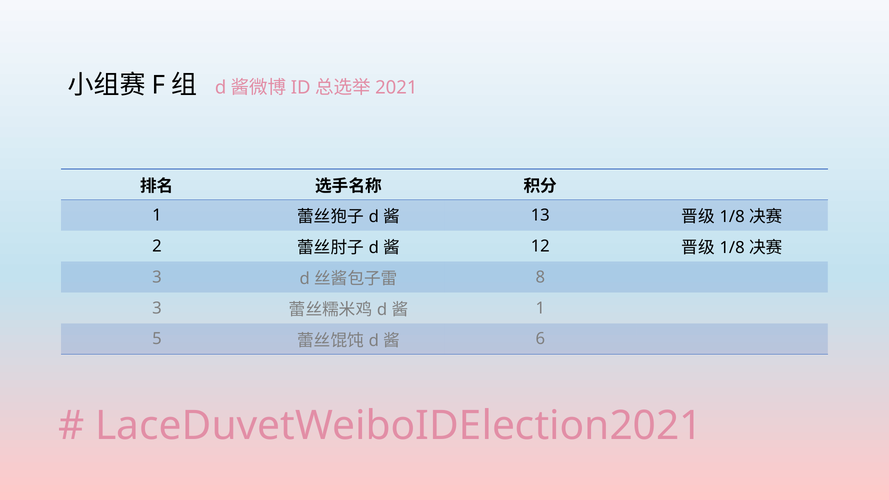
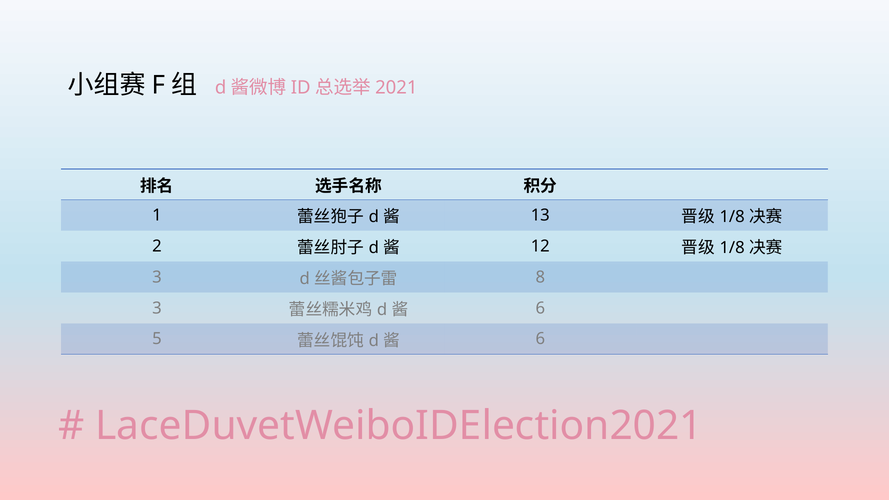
1: 1 -> 6 (540, 308)
